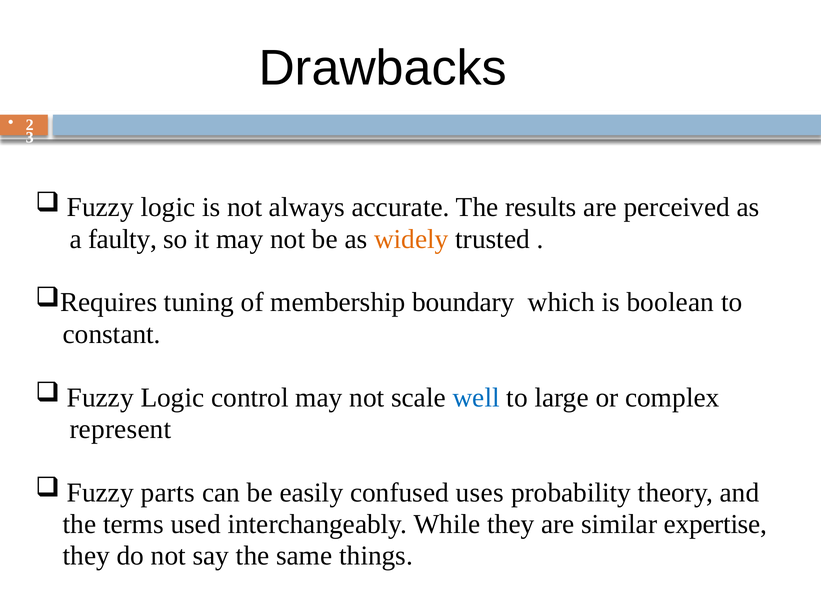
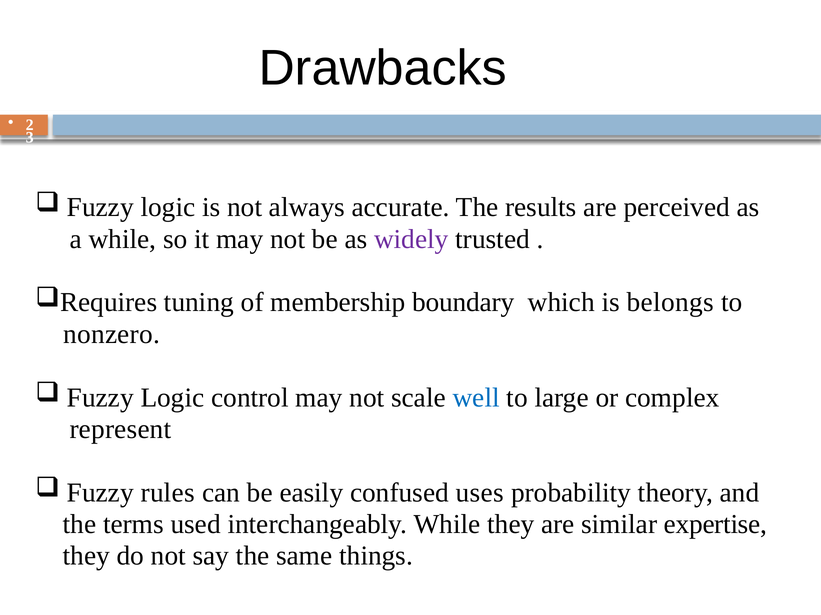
a faulty: faulty -> while (122, 239)
widely colour: orange -> purple (411, 239)
boolean: boolean -> belongs (670, 303)
constant: constant -> nonzero (112, 335)
parts: parts -> rules (168, 493)
